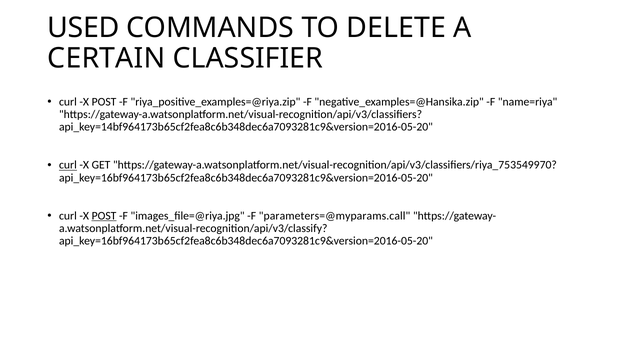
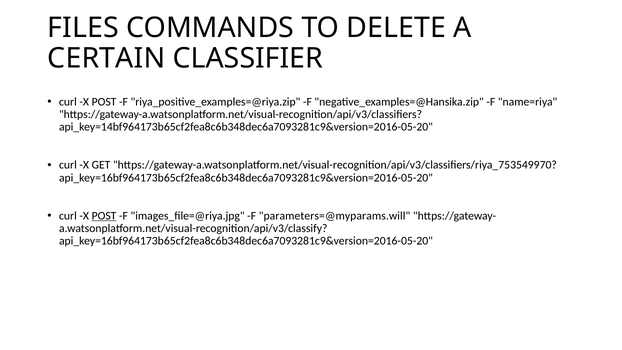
USED: USED -> FILES (83, 28)
curl underline: present -> none (68, 165)
parameters=@myparams.call: parameters=@myparams.call -> parameters=@myparams.will (335, 216)
